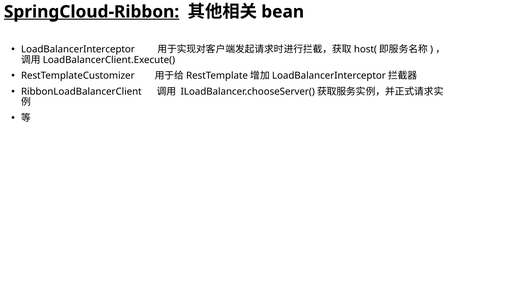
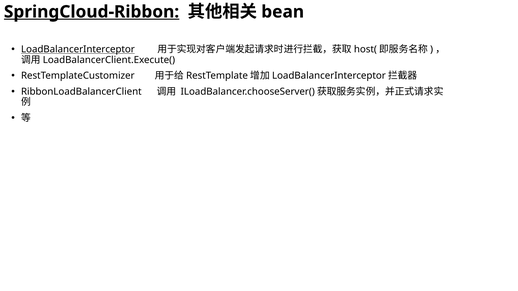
LoadBalancerInterceptor underline: none -> present (78, 49)
